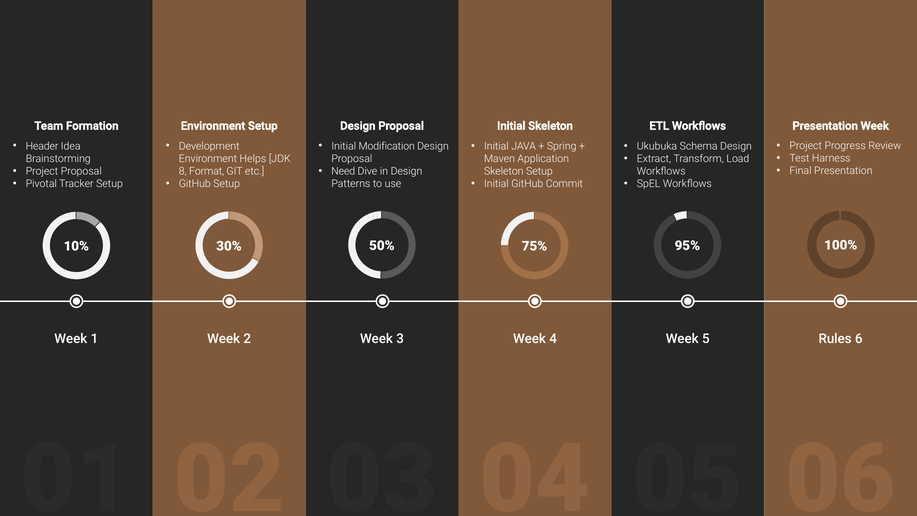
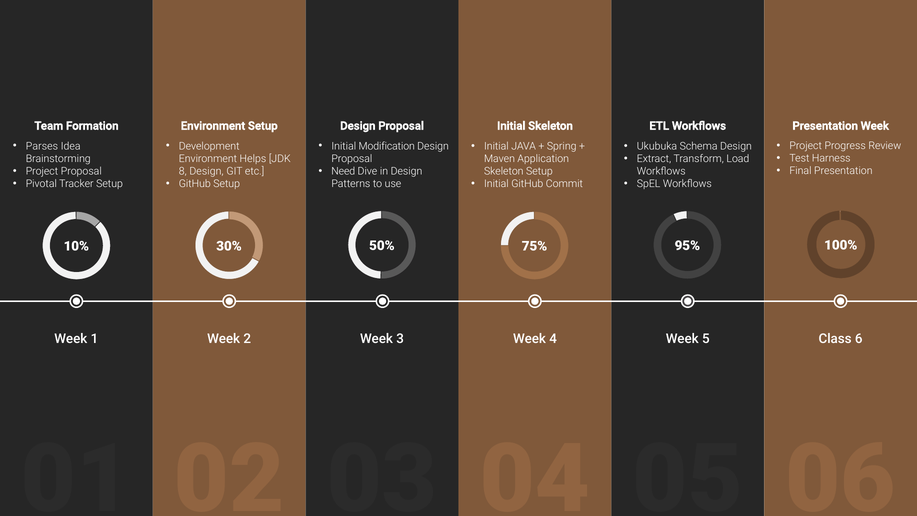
Header: Header -> Parses (42, 146)
8 Format: Format -> Design (206, 171)
Rules: Rules -> Class (835, 339)
